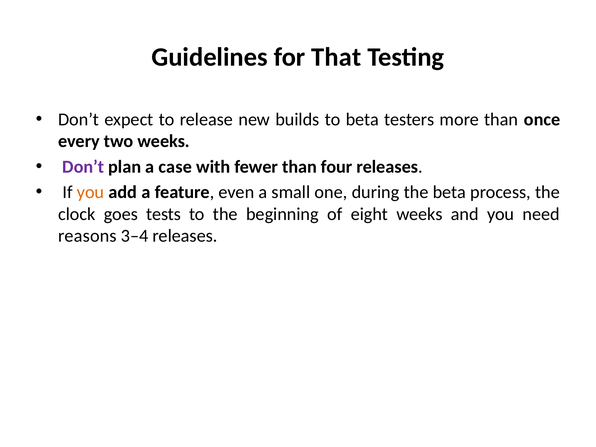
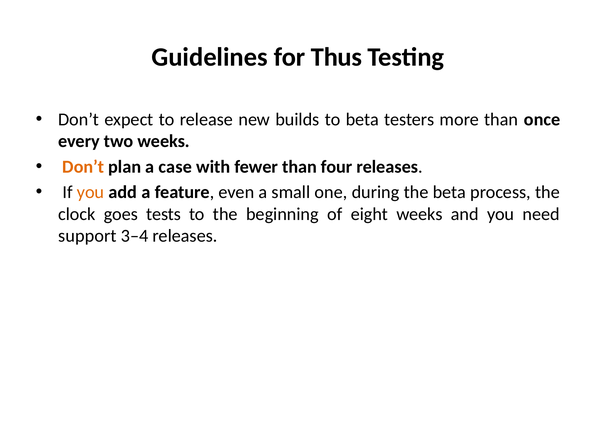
That: That -> Thus (336, 57)
Don’t colour: purple -> orange (83, 167)
reasons: reasons -> support (87, 236)
